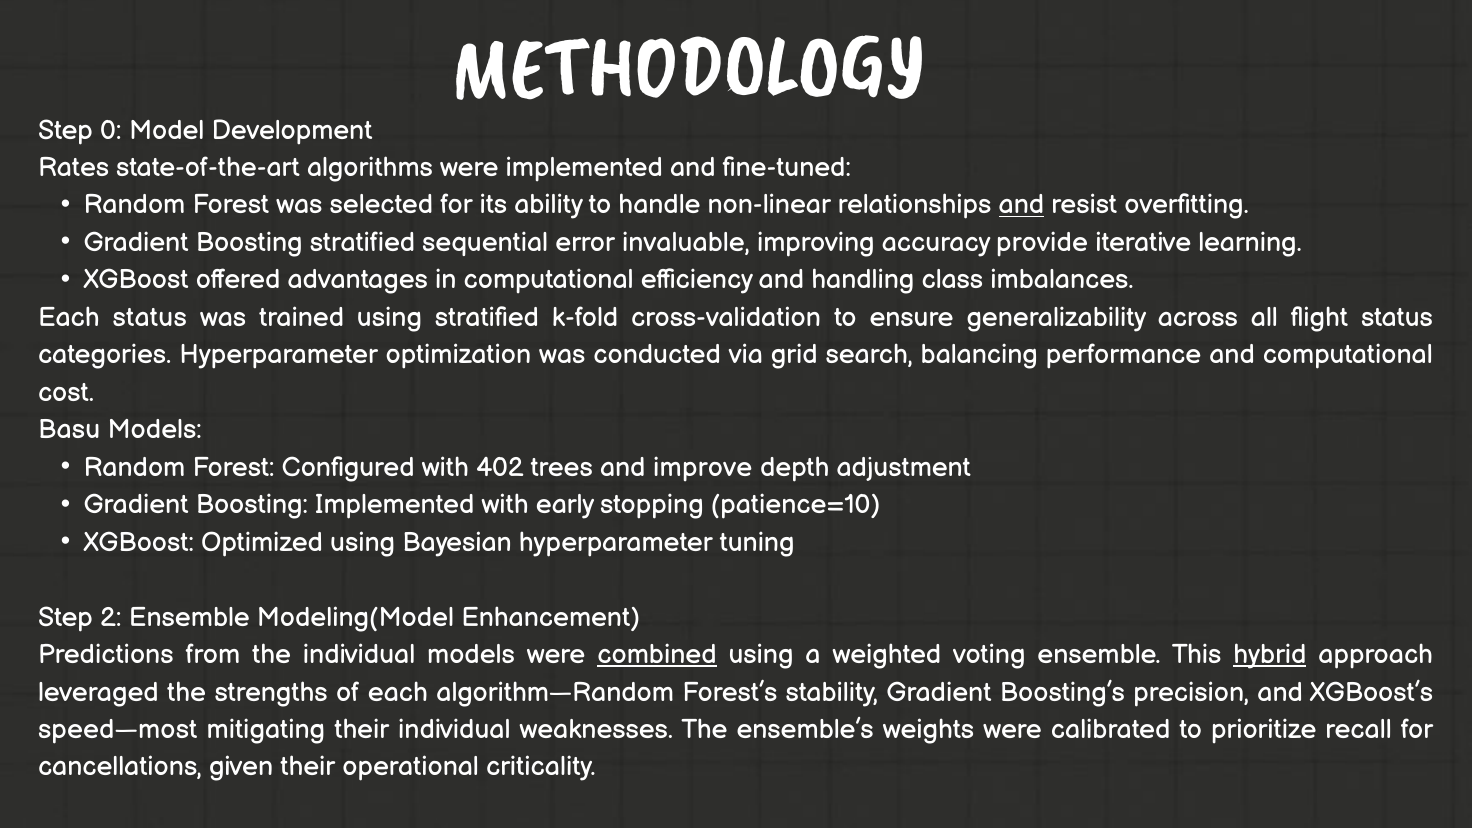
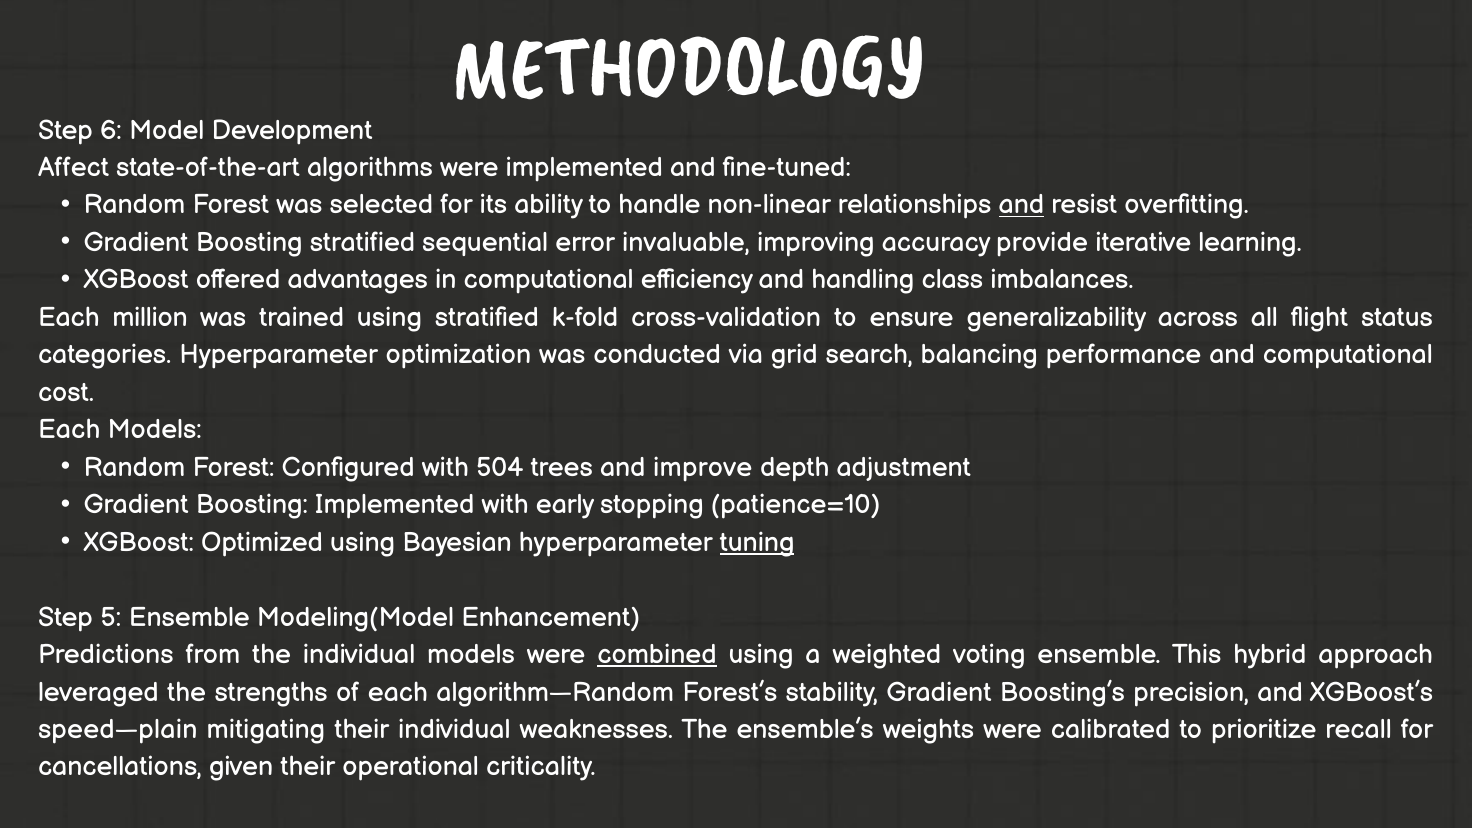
0: 0 -> 6 (111, 130)
Rates: Rates -> Affect (74, 168)
Each status: status -> million (150, 318)
Basu: Basu -> Each (69, 430)
402: 402 -> 504 (500, 467)
tuning underline: none -> present (757, 542)
2: 2 -> 5 (111, 617)
hybrid underline: present -> none (1270, 655)
speed—most: speed—most -> speed—plain (118, 730)
